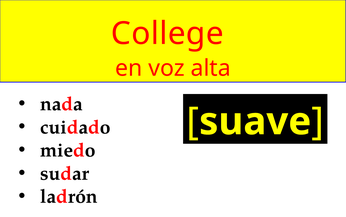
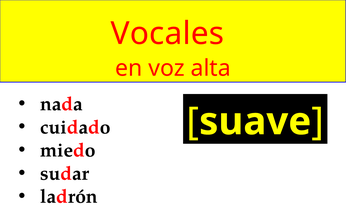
College: College -> Vocales (167, 34)
